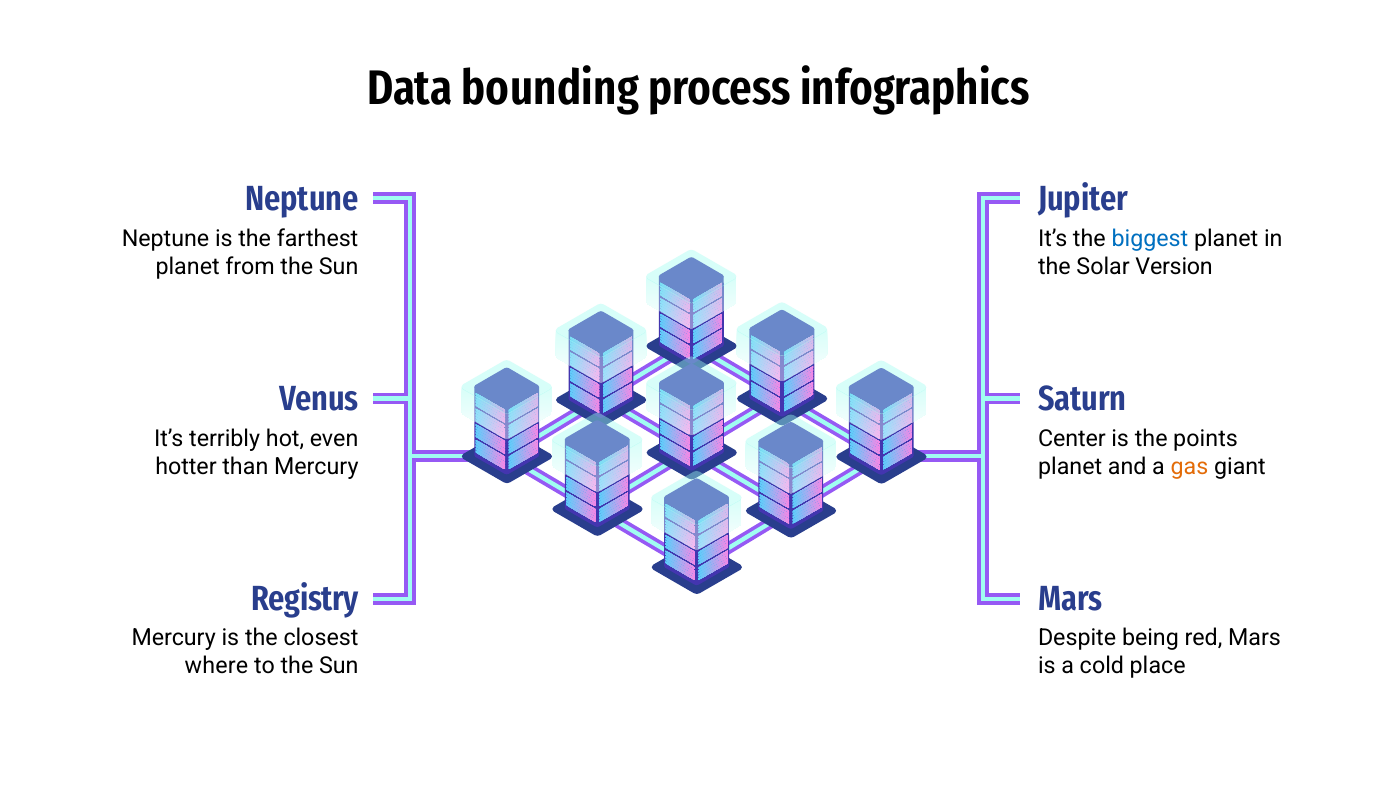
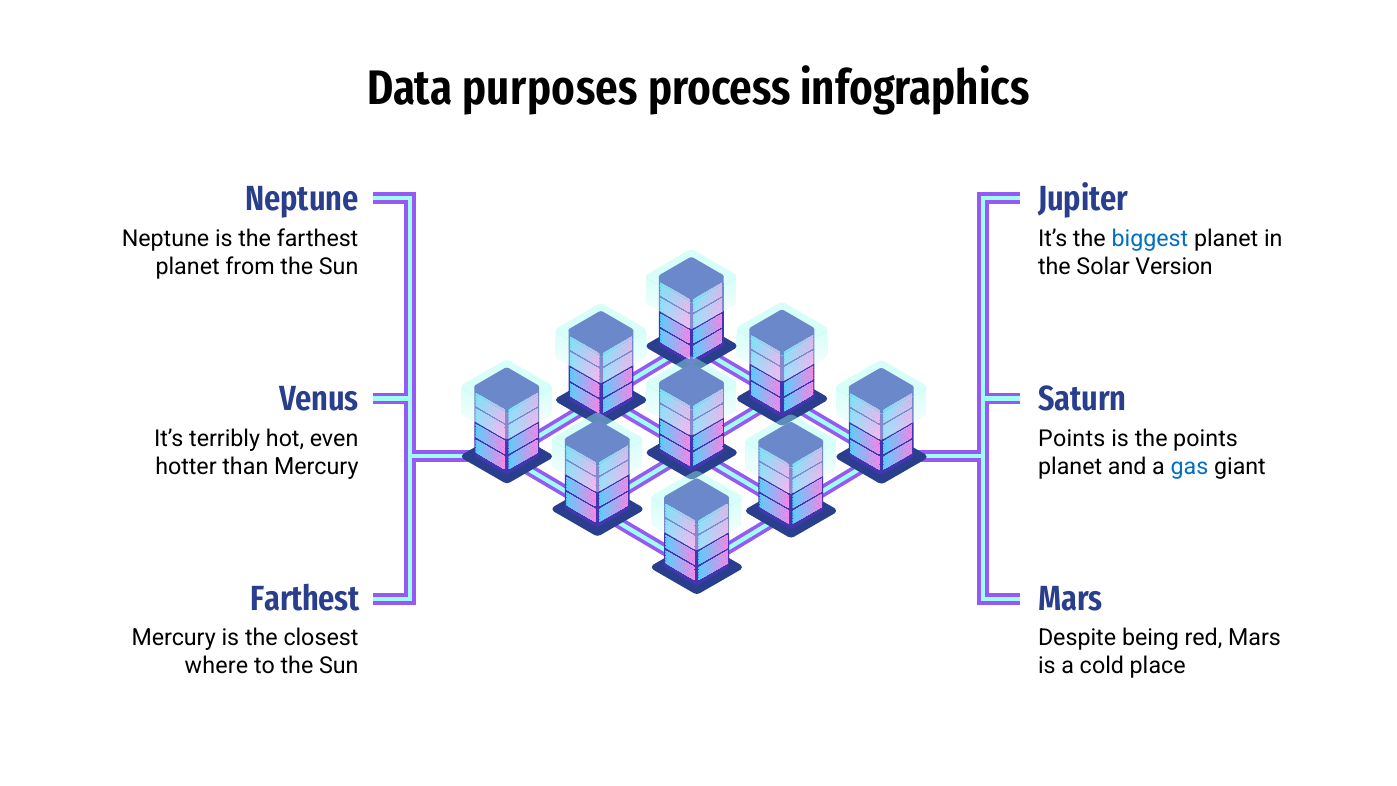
bounding: bounding -> purposes (550, 88)
Center: Center -> Points (1072, 439)
gas colour: orange -> blue (1189, 467)
Registry: Registry -> Farthest (305, 599)
